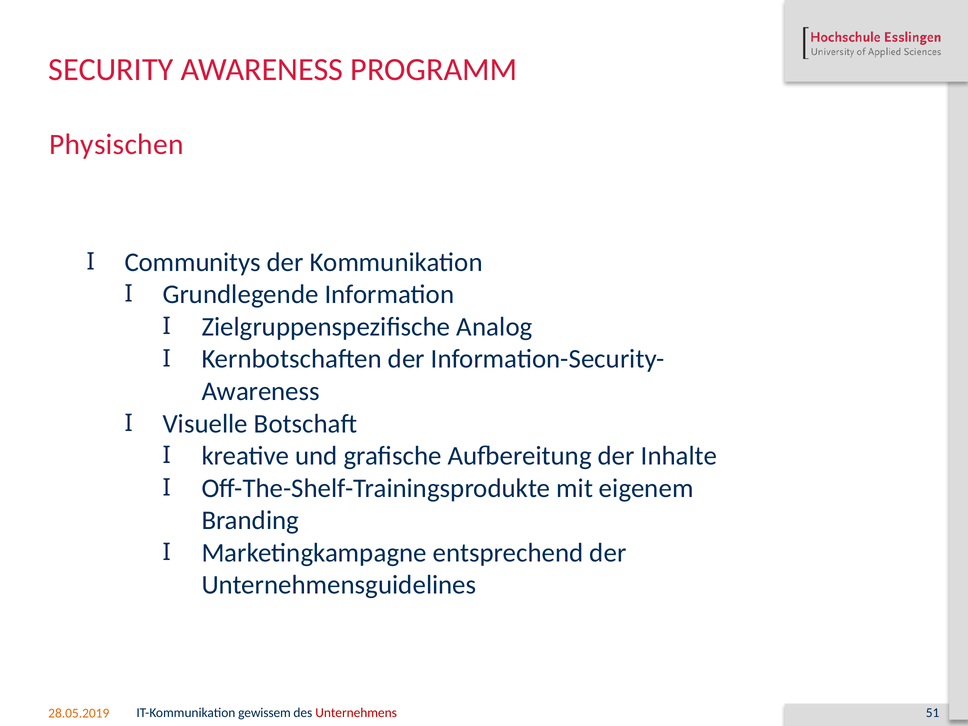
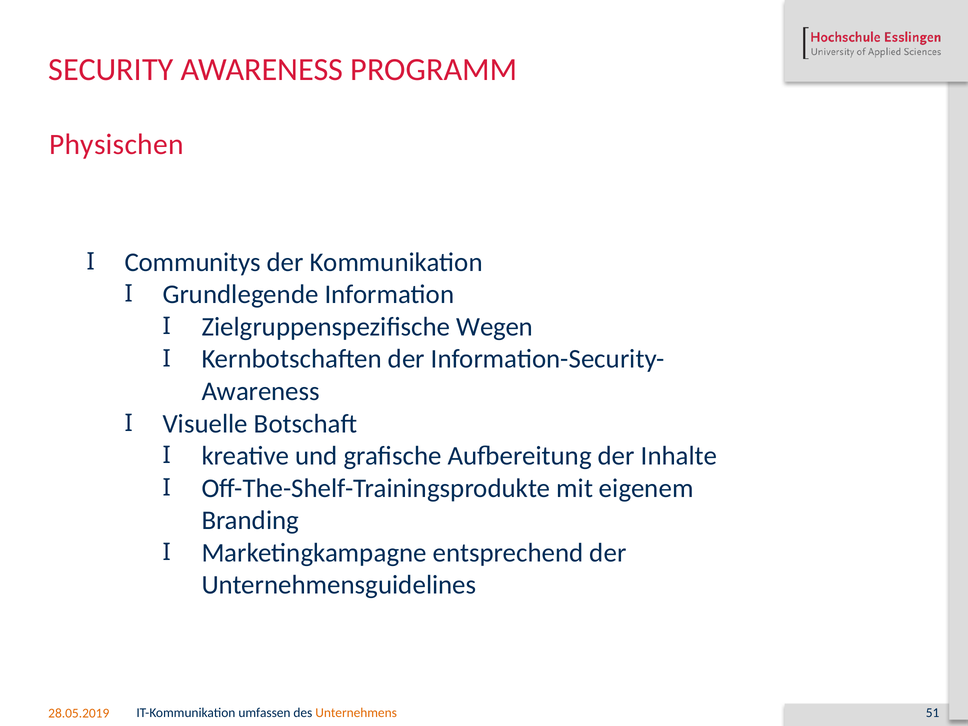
Analog: Analog -> Wegen (495, 327)
gewissem: gewissem -> umfassen (264, 713)
Unternehmens colour: red -> orange (356, 713)
